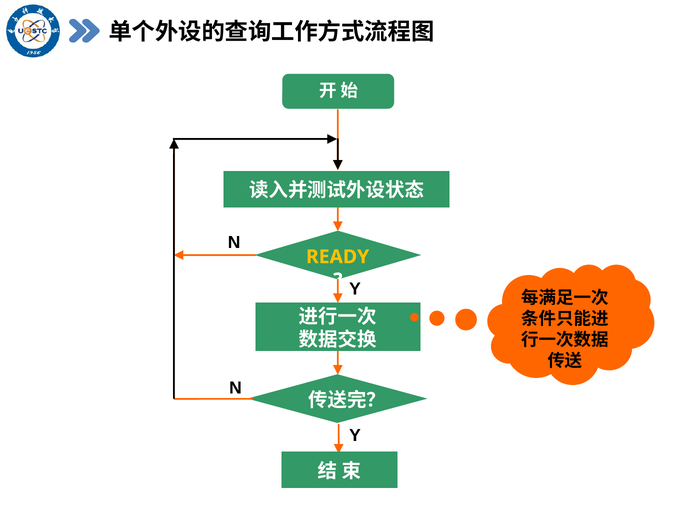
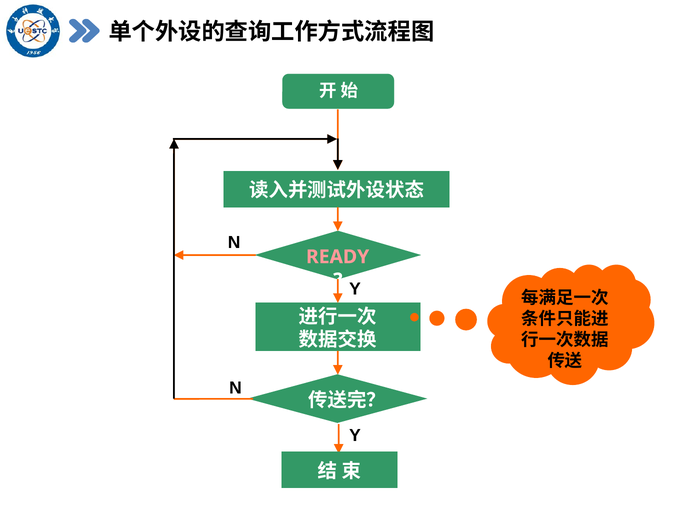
READY colour: yellow -> pink (338, 257)
